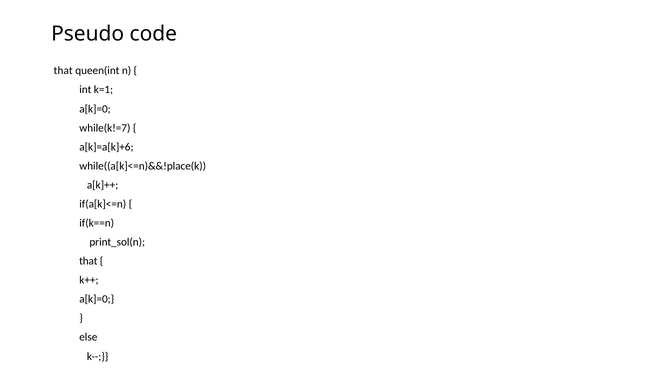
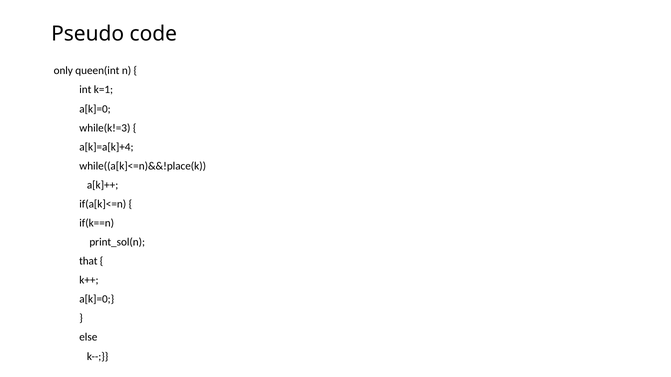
that: that -> only (63, 71)
while(k!=7: while(k!=7 -> while(k!=3 (105, 128)
a[k]=a[k]+6: a[k]=a[k]+6 -> a[k]=a[k]+4 (106, 147)
